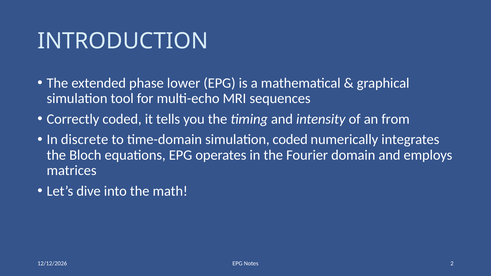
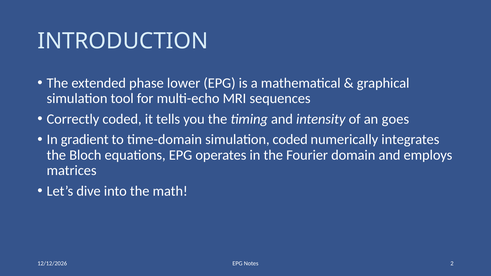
from: from -> goes (395, 119)
discrete: discrete -> gradient (85, 140)
